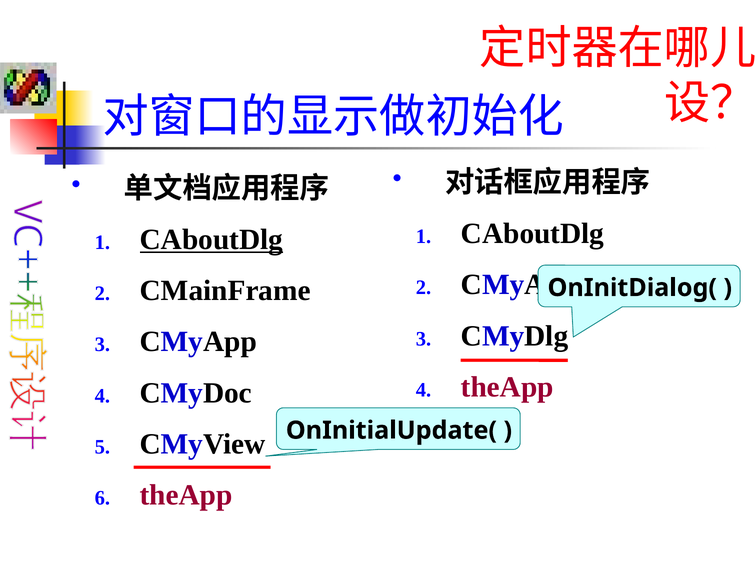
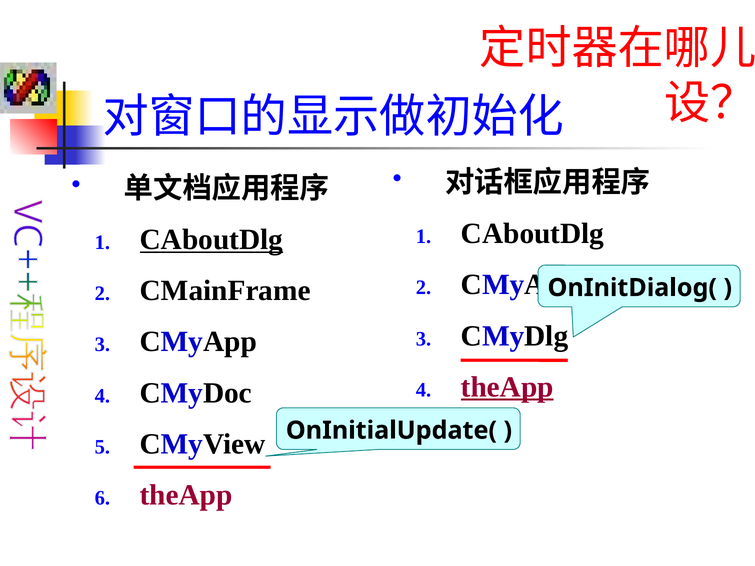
theApp underline: none -> present (507, 387)
